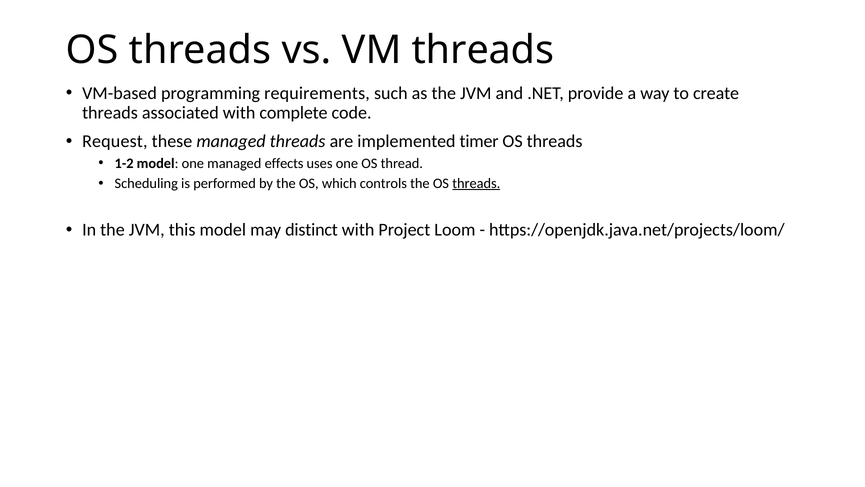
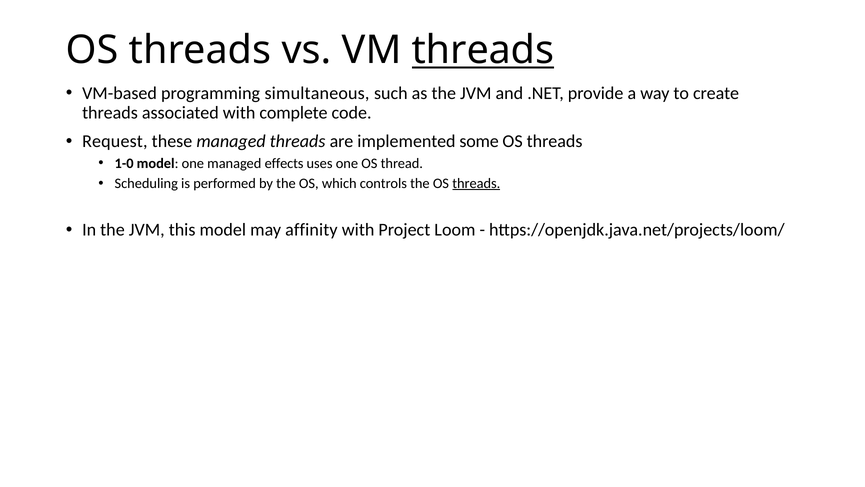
threads underline: none -> present (483, 50)
requirements: requirements -> simultaneous (317, 93)
timer: timer -> some (479, 141)
1-2: 1-2 -> 1-0 (124, 163)
distinct: distinct -> affinity (311, 230)
